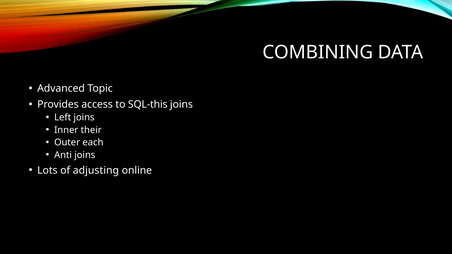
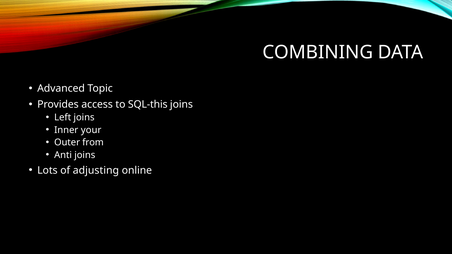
their: their -> your (91, 130)
each: each -> from (93, 143)
